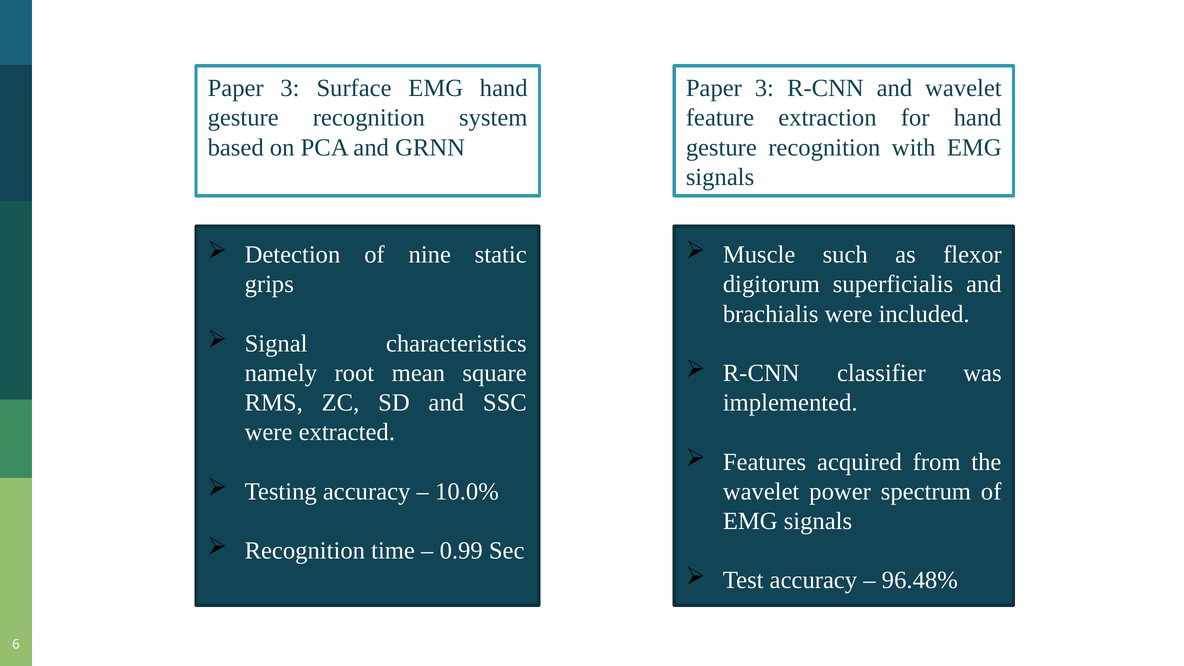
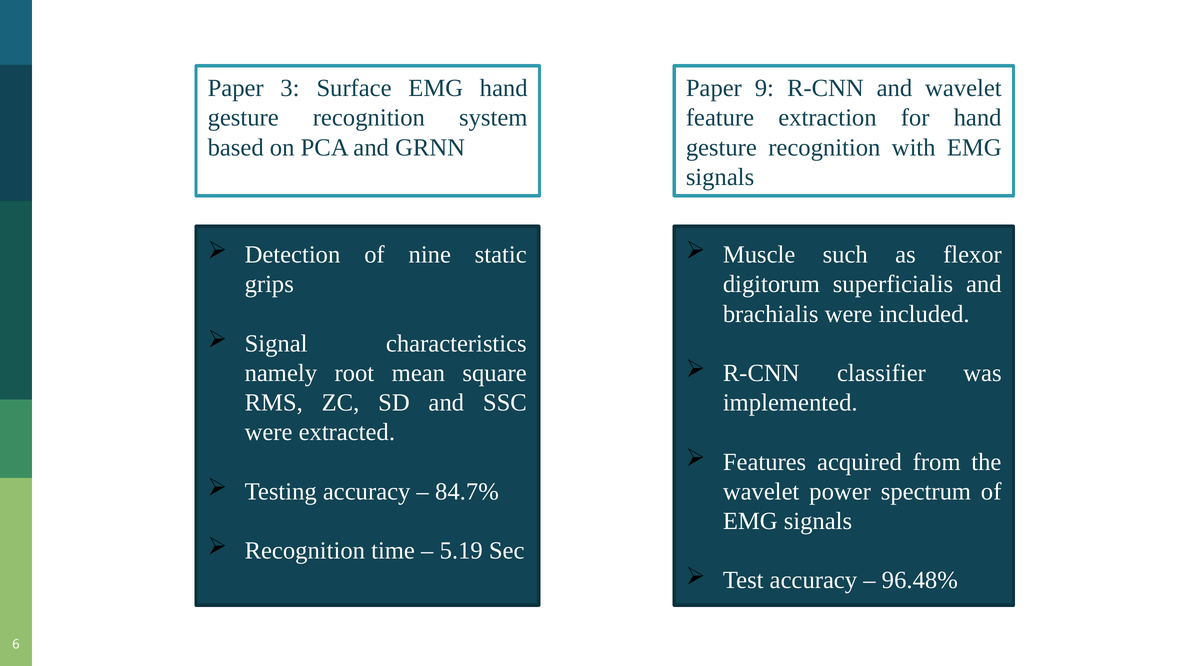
3: 3 -> 9 (764, 88)
10.0%: 10.0% -> 84.7% (467, 492)
0.99: 0.99 -> 5.19 (461, 551)
